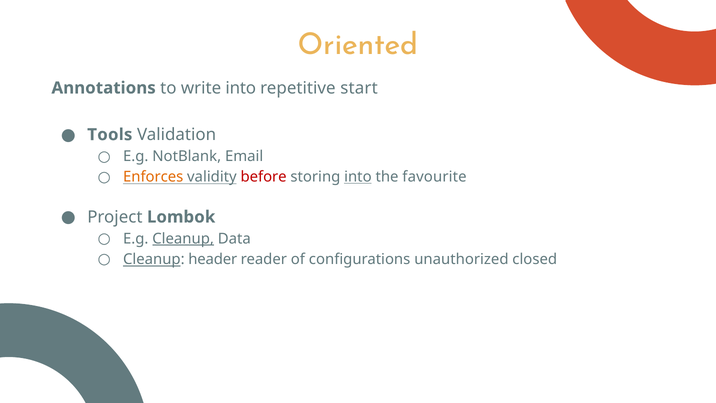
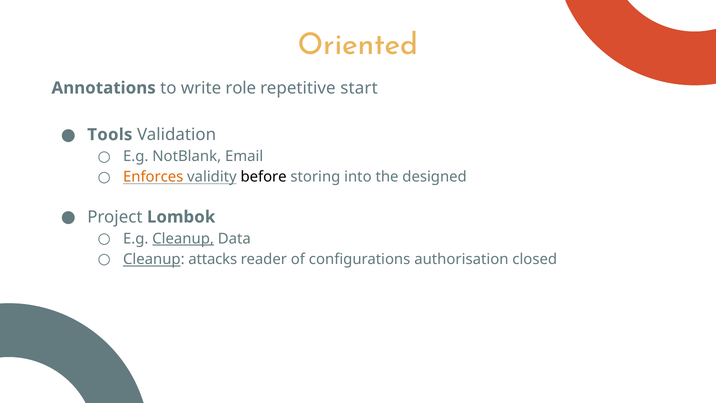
write into: into -> role (241, 88)
before colour: red -> black (264, 177)
into underline: present -> none (358, 177)
favourite: favourite -> designed (435, 177)
header: header -> attacks (213, 259)
unauthorized: unauthorized -> authorisation (461, 259)
